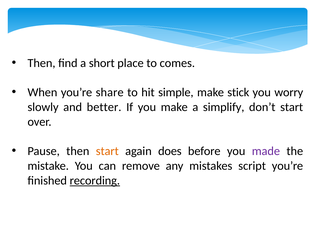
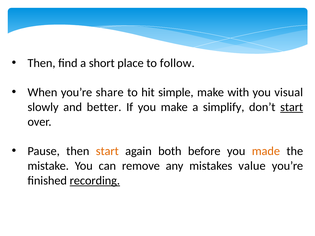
comes: comes -> follow (177, 63)
stick: stick -> with (238, 92)
worry: worry -> visual (289, 92)
start underline: none -> present (292, 107)
does: does -> both (170, 151)
made colour: purple -> orange (266, 151)
script: script -> value (252, 166)
